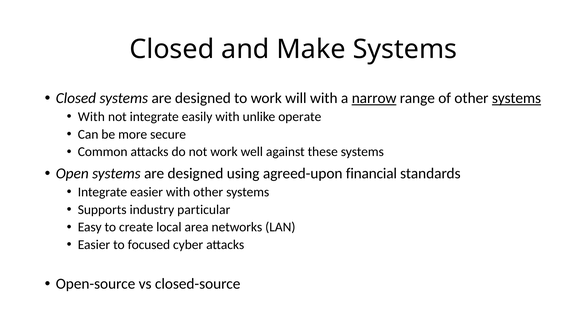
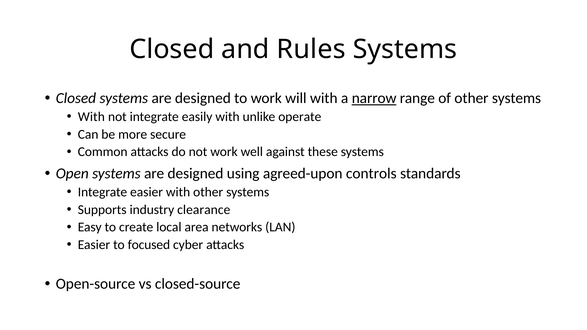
Make: Make -> Rules (311, 49)
systems underline: present -> none (516, 98)
financial: financial -> controls (371, 174)
particular: particular -> clearance (204, 210)
